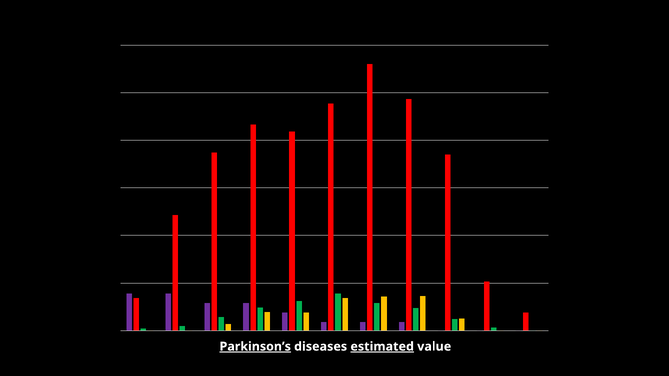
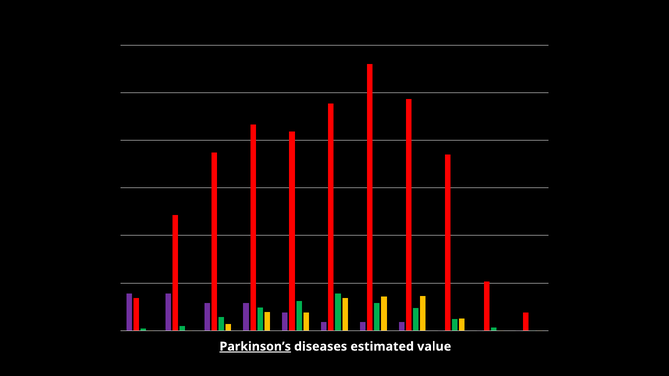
estimated underline: present -> none (382, 347)
